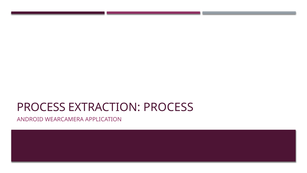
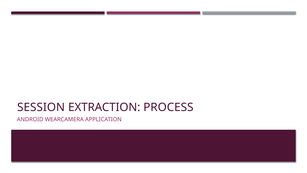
PROCESS: PROCESS -> SESSION (41, 107)
